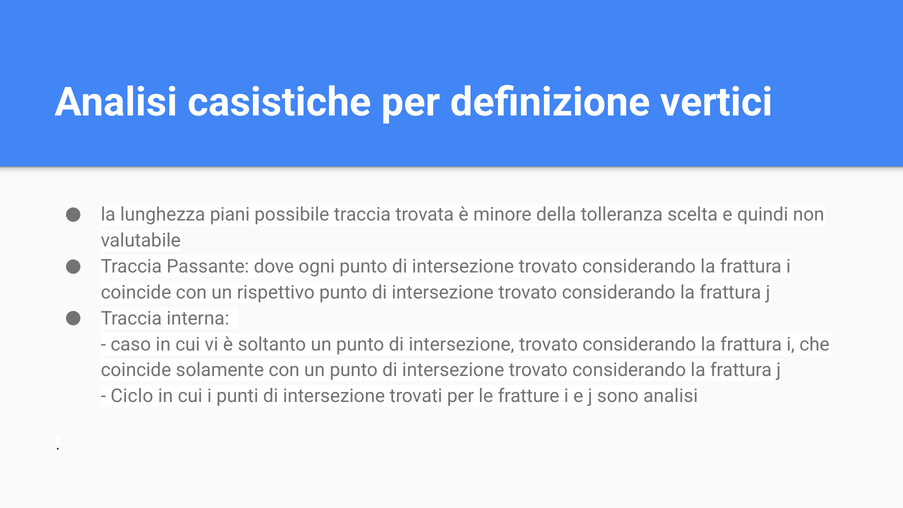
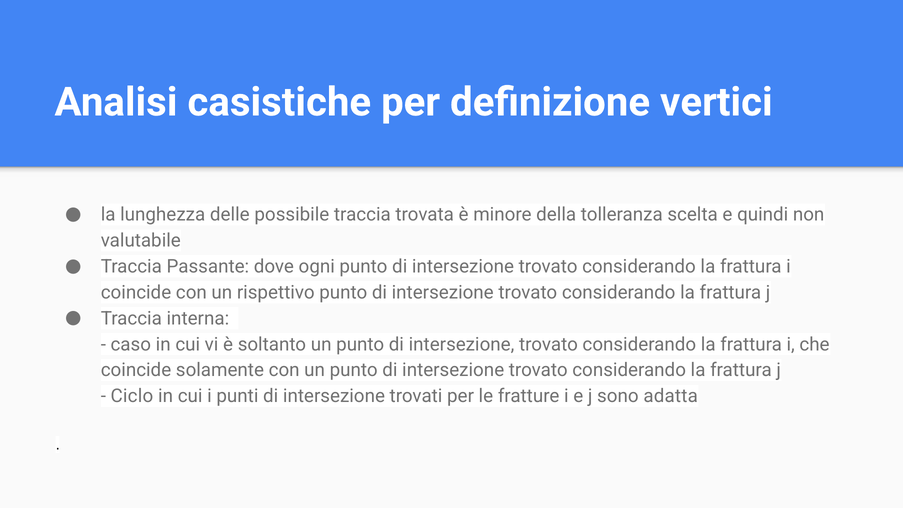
piani: piani -> delle (230, 215)
sono analisi: analisi -> adatta (671, 396)
